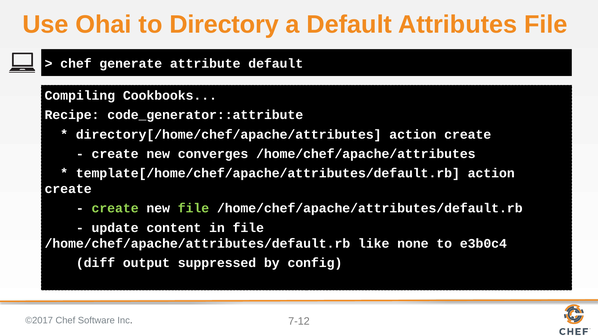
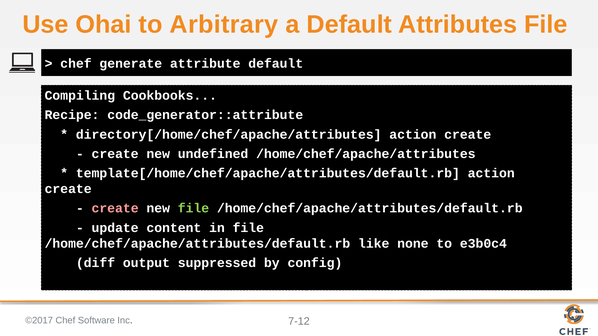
Directory: Directory -> Arbitrary (224, 25)
converges: converges -> undefined (213, 154)
create colour: light green -> pink (115, 209)
